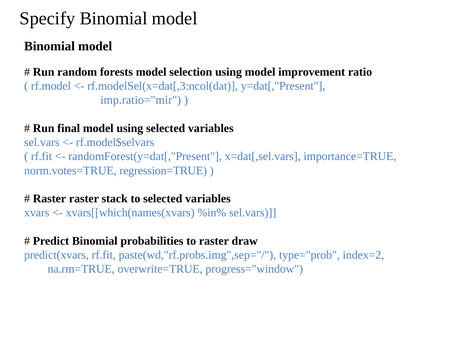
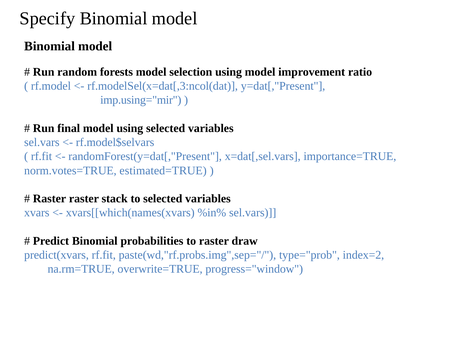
imp.ratio="mir: imp.ratio="mir -> imp.using="mir (141, 100)
regression=TRUE: regression=TRUE -> estimated=TRUE (163, 170)
